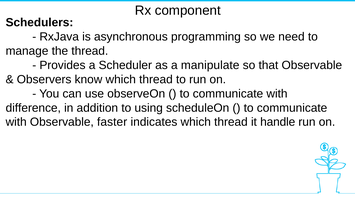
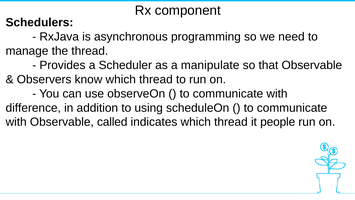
faster: faster -> called (112, 122)
handle: handle -> people (278, 122)
